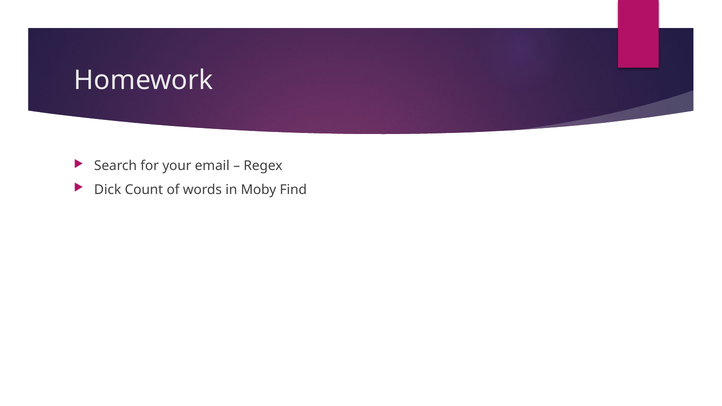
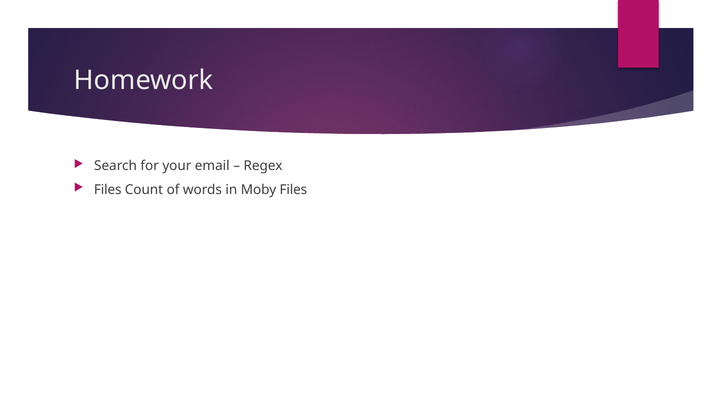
Dick: Dick -> Files (108, 190)
Moby Find: Find -> Files (293, 190)
